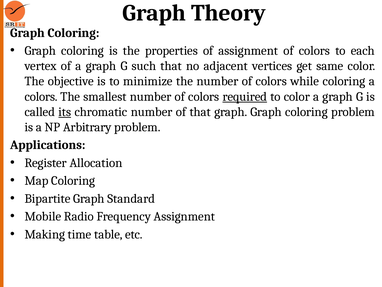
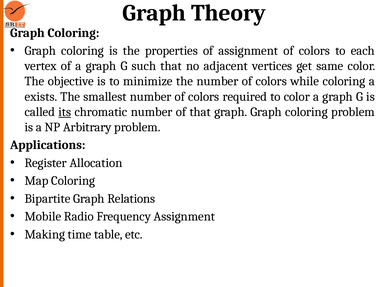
colors: colors -> exists (41, 96)
required underline: present -> none (245, 96)
Standard: Standard -> Relations (131, 198)
